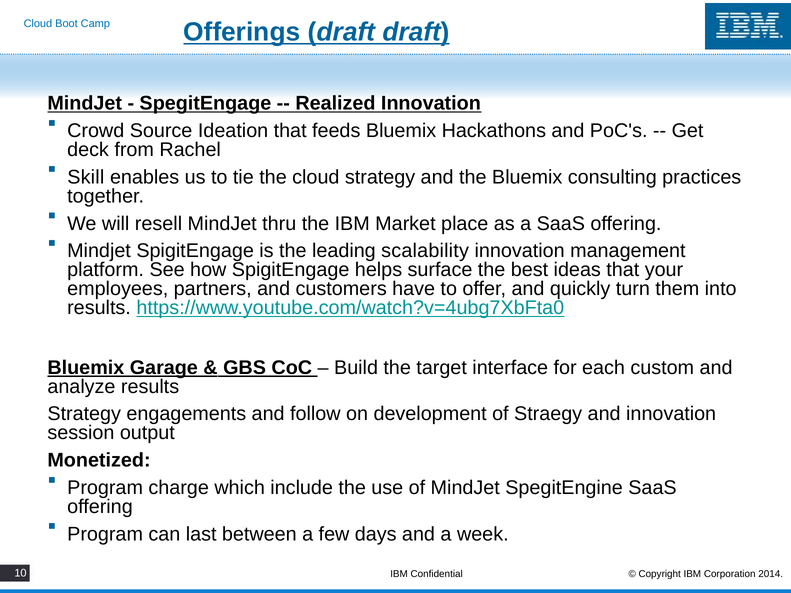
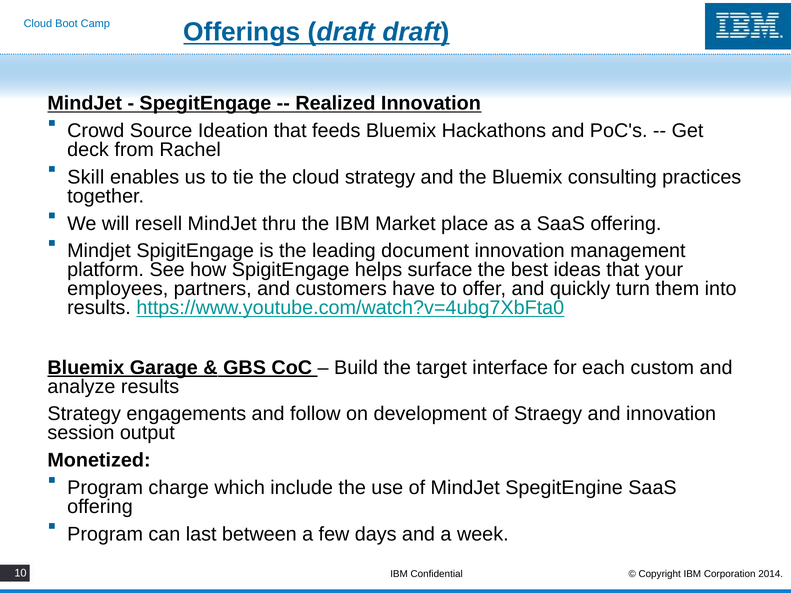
scalability: scalability -> document (425, 251)
